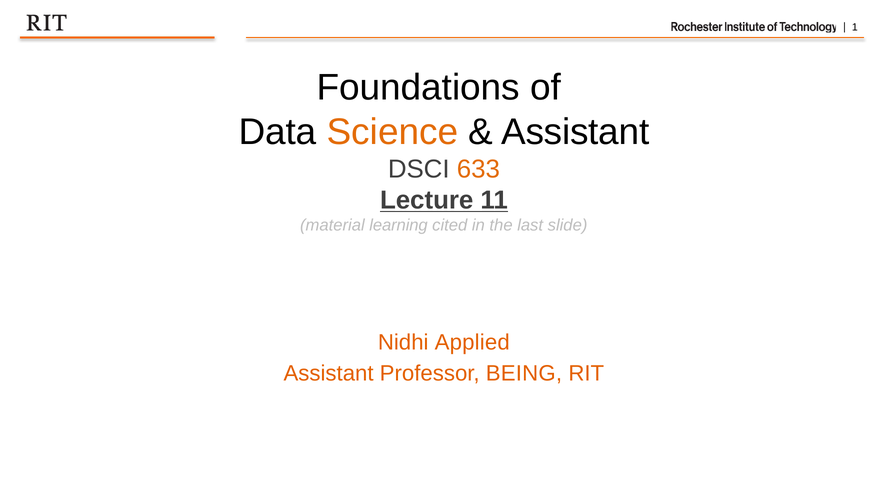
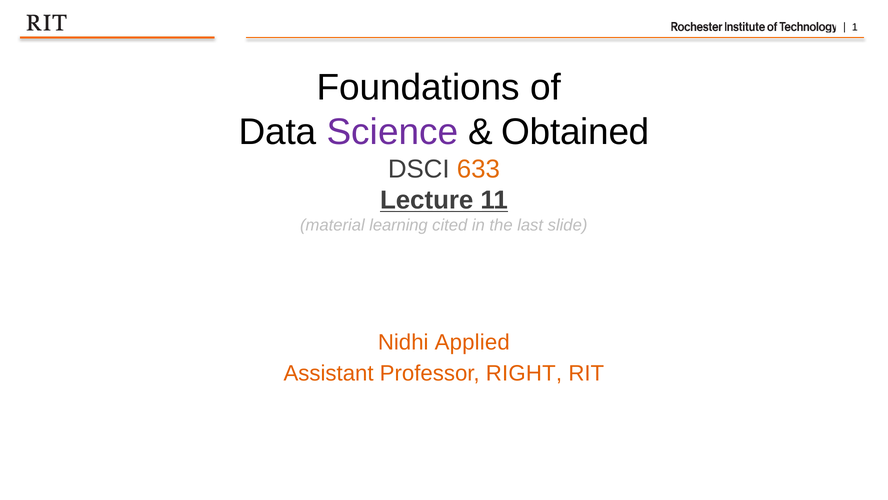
Science colour: orange -> purple (392, 132)
Assistant: Assistant -> Obtained (575, 132)
BEING: BEING -> RIGHT (524, 373)
